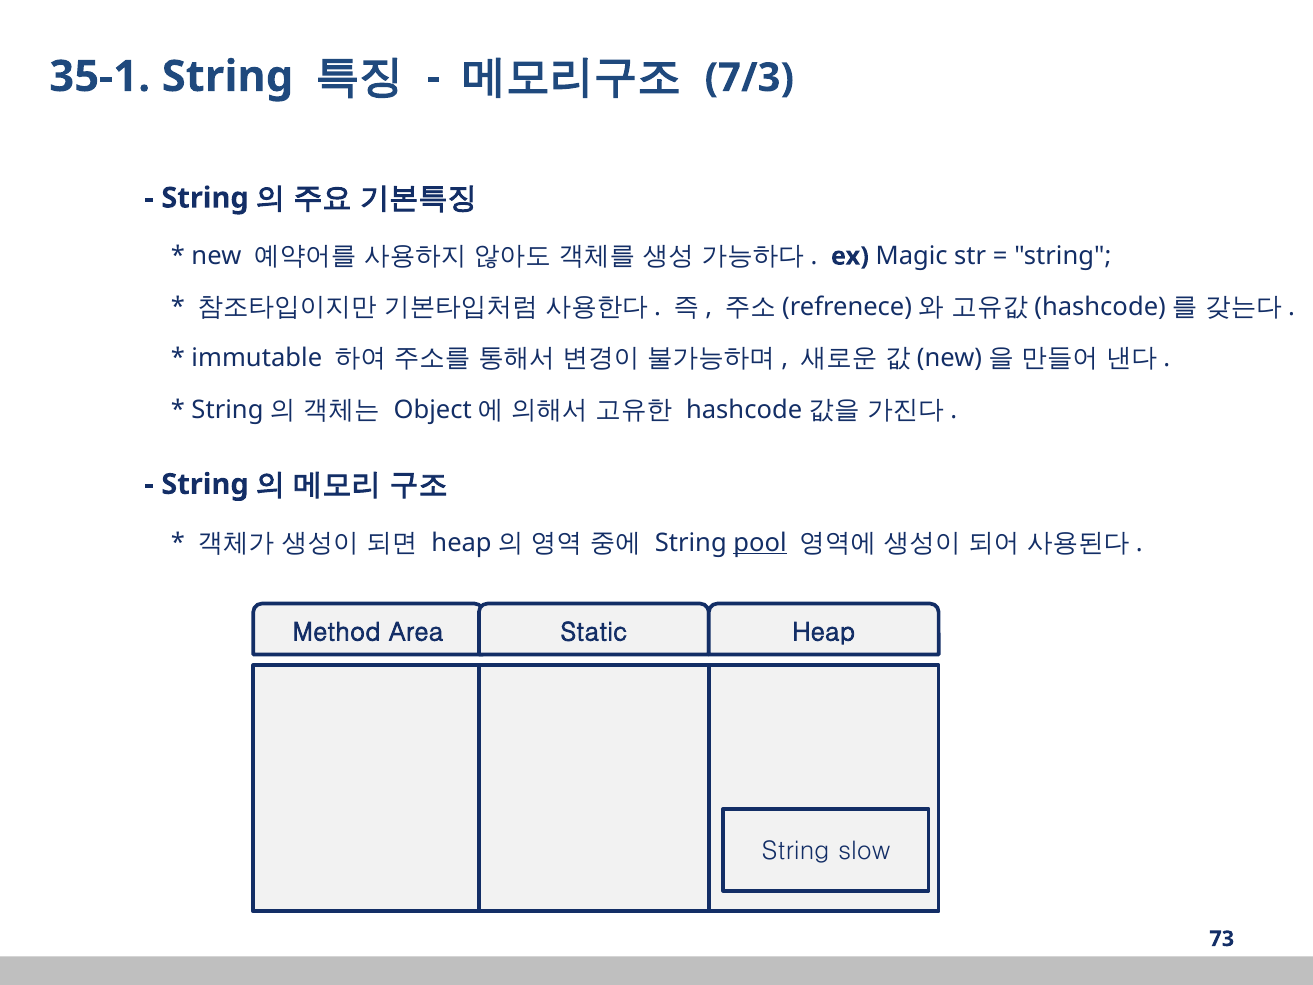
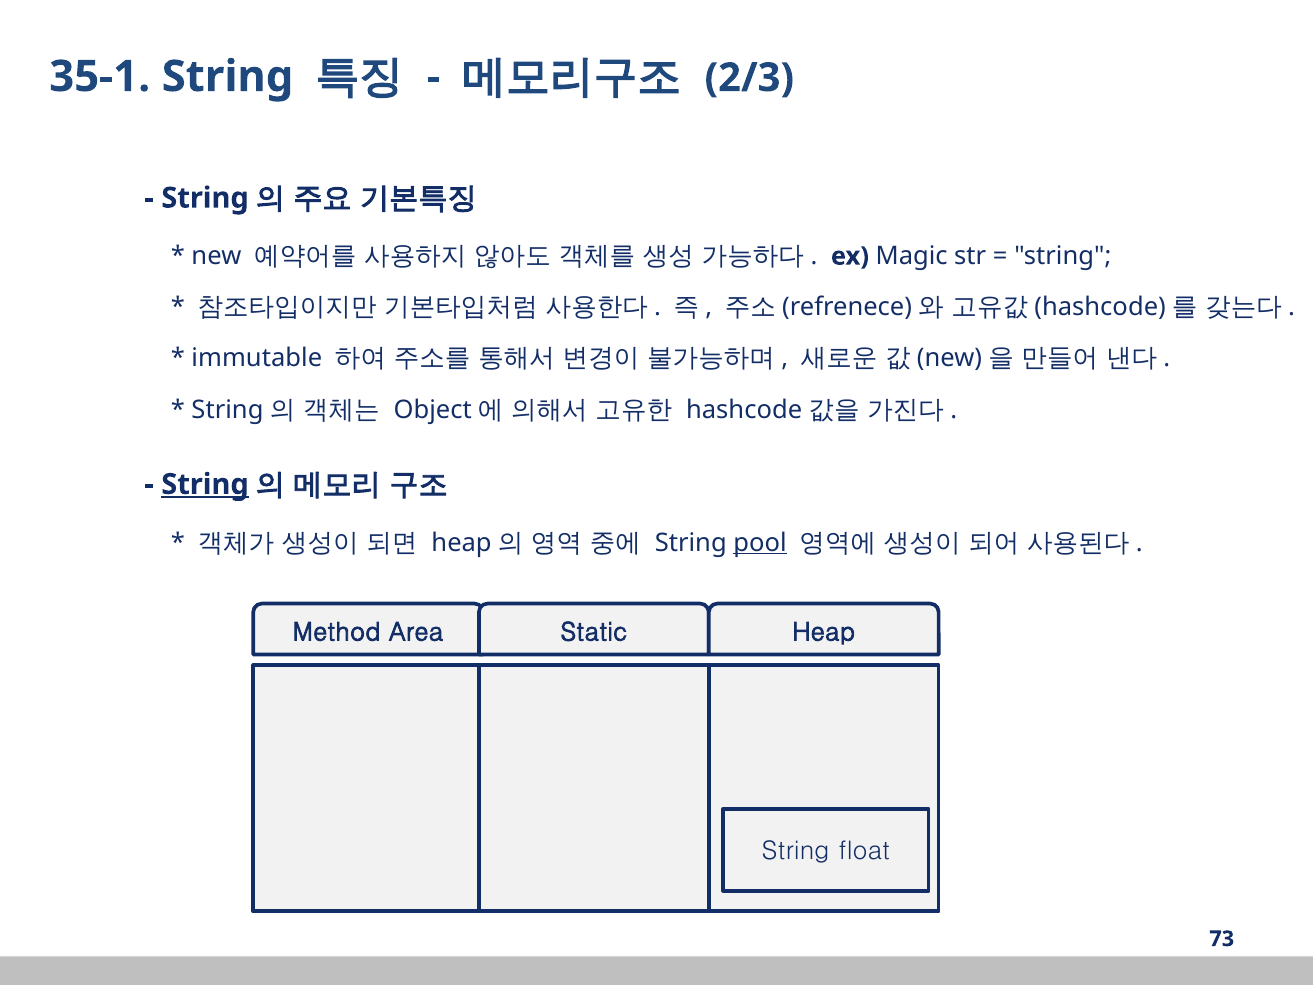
7/3: 7/3 -> 2/3 (749, 78)
String underline: none -> present (205, 484)
slow: slow -> float (864, 851)
